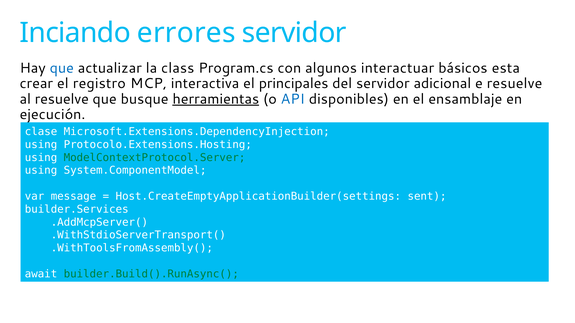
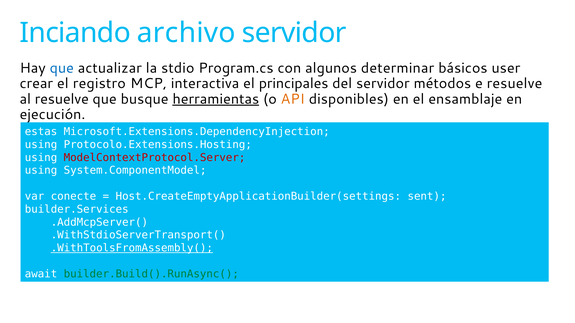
errores: errores -> archivo (186, 33)
class: class -> stdio (178, 68)
interactuar: interactuar -> determinar (398, 68)
esta: esta -> user (506, 68)
adicional: adicional -> métodos (442, 84)
API colour: blue -> orange (293, 99)
clase: clase -> estas (41, 132)
ModelContextProtocol.Server colour: green -> red (155, 158)
message: message -> conecte (73, 197)
.WithToolsFromAssembly( underline: none -> present (132, 248)
